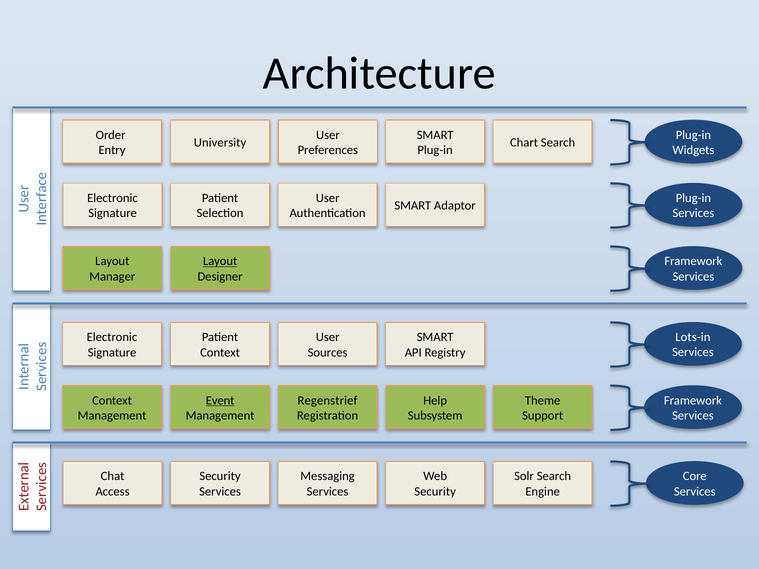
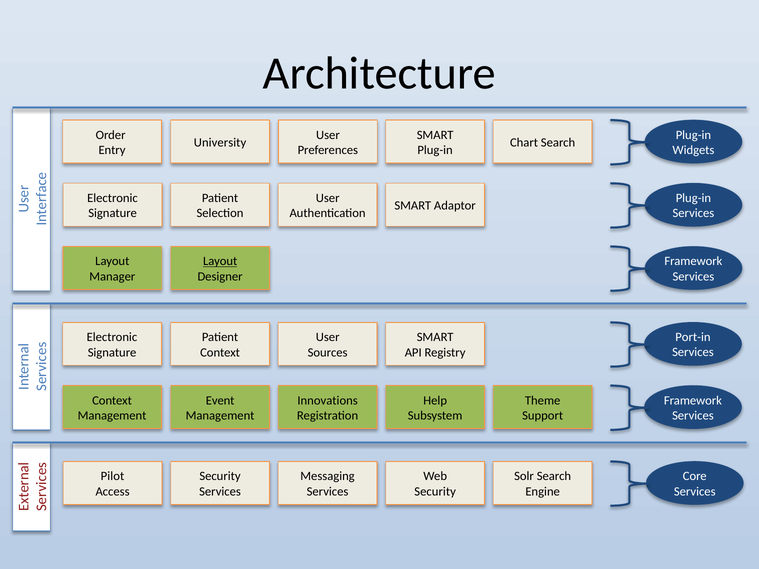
Lots-in: Lots-in -> Port-in (693, 337)
Event underline: present -> none (220, 401)
Regenstrief: Regenstrief -> Innovations (328, 401)
Chat: Chat -> Pilot (113, 476)
